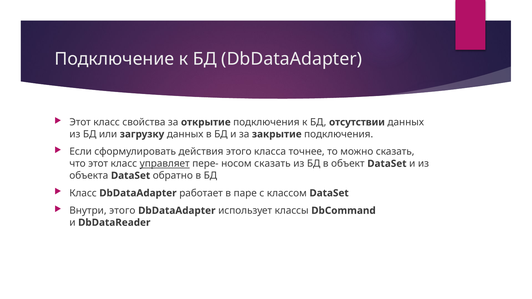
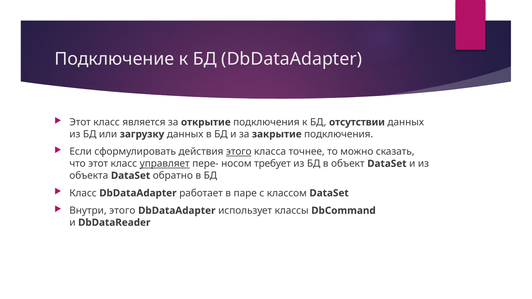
свойства: свойства -> является (144, 122)
этого underline: none -> present (239, 152)
носом сказать: сказать -> требует (273, 164)
